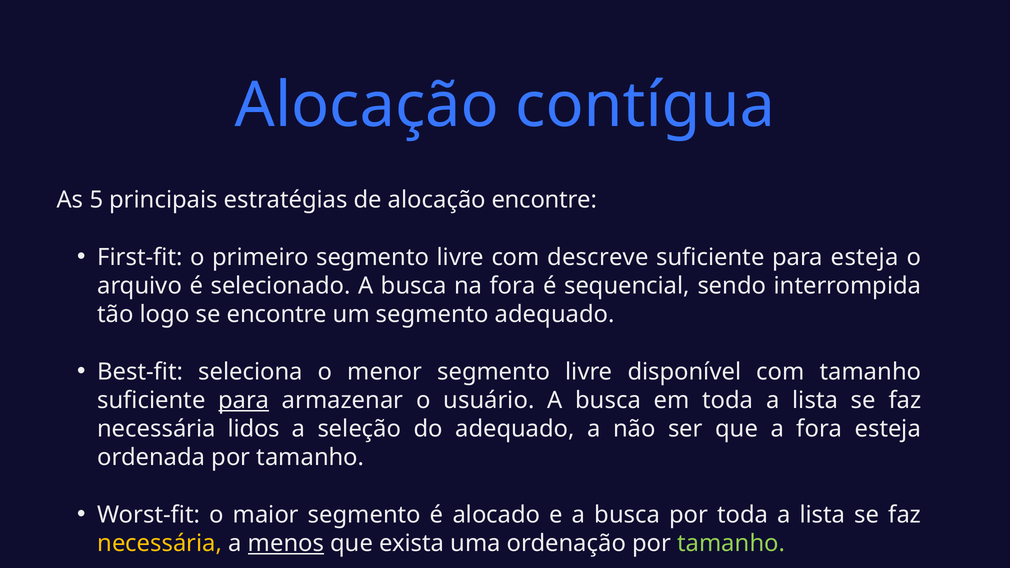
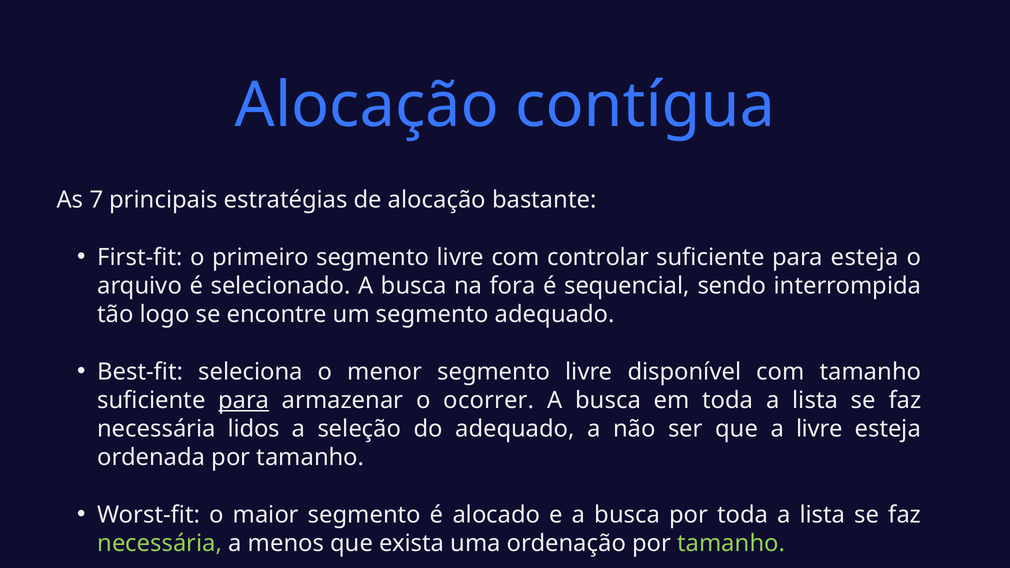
5: 5 -> 7 (96, 200)
alocação encontre: encontre -> bastante (544, 200)
descreve: descreve -> controlar (598, 257)
usuário: usuário -> ocorrer (489, 400)
a fora: fora -> livre (819, 429)
necessária colour: yellow -> light green (160, 543)
menos underline: present -> none (286, 543)
